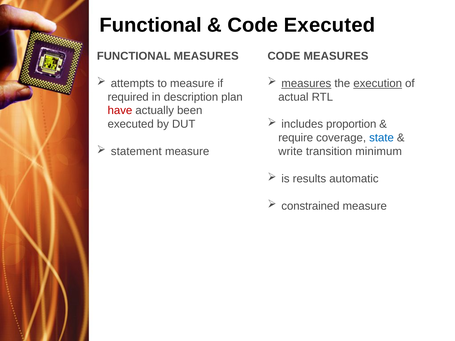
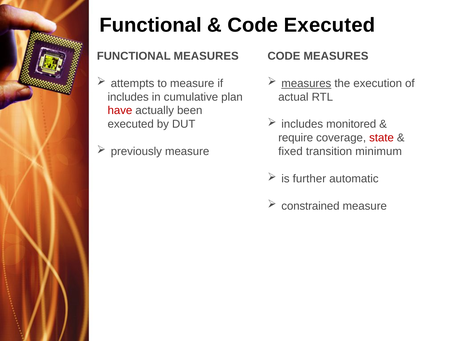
execution underline: present -> none (378, 83)
required: required -> includes (128, 97)
description: description -> cumulative (191, 97)
proportion: proportion -> monitored (351, 124)
state colour: blue -> red (382, 138)
statement: statement -> previously (136, 152)
write: write -> fixed (290, 152)
results: results -> further (309, 179)
